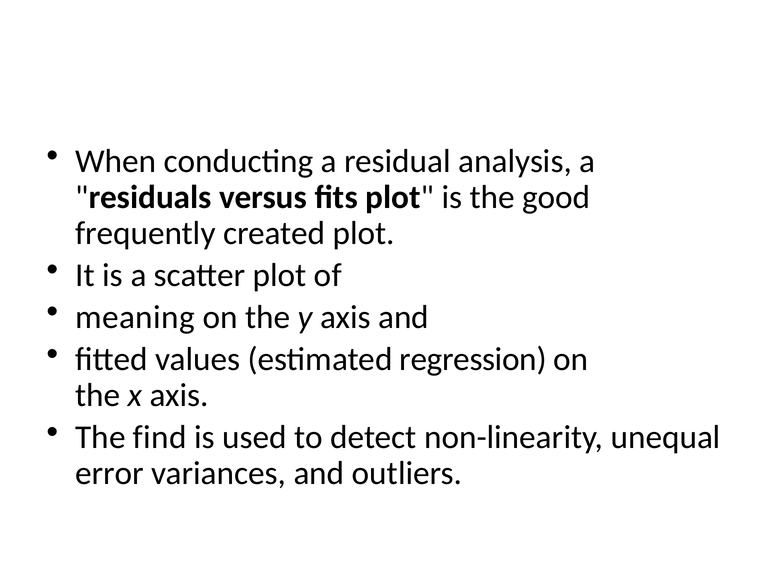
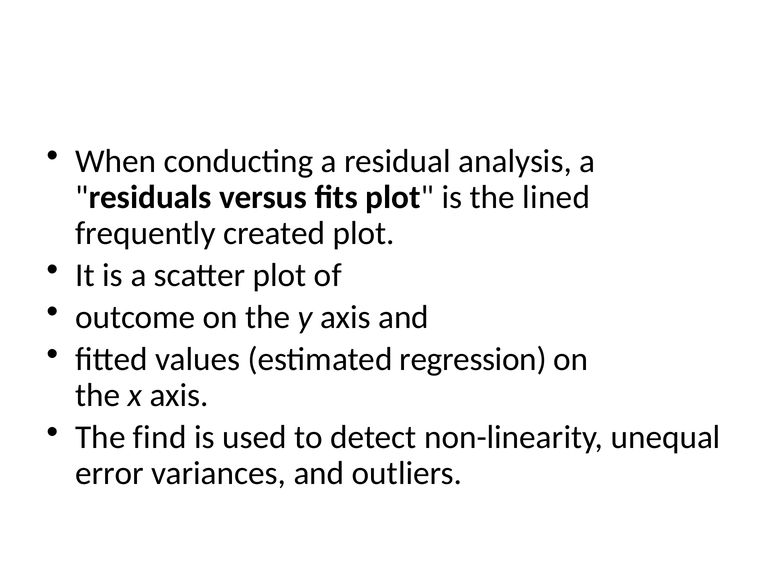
good: good -> lined (556, 197)
meaning: meaning -> outcome (135, 318)
